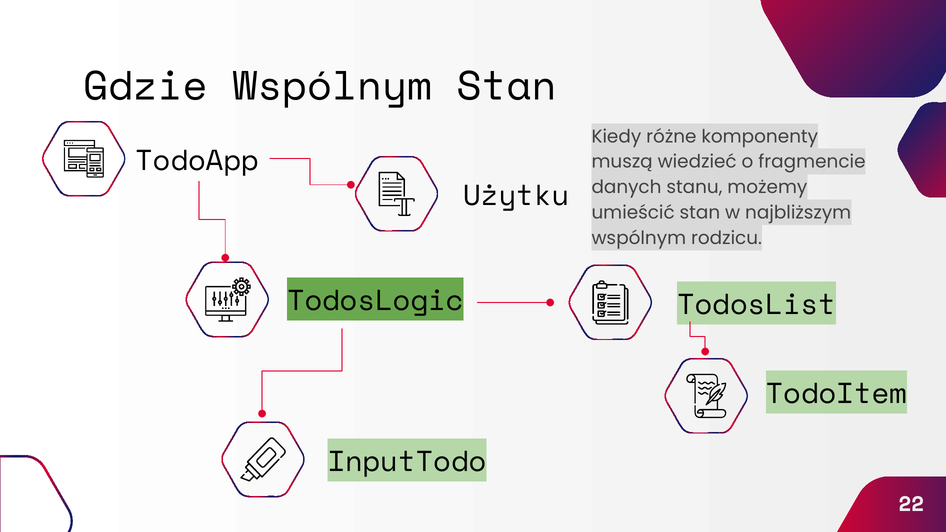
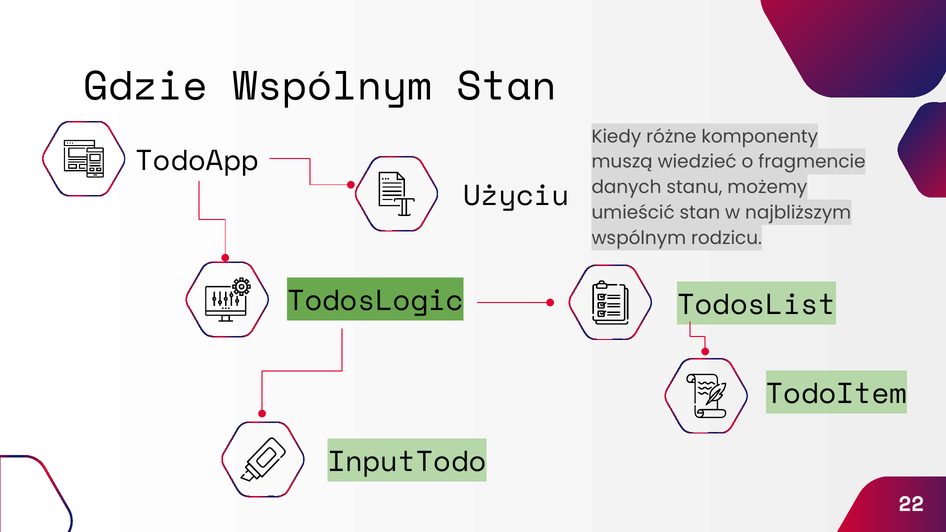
Użytku: Użytku -> Użyciu (516, 196)
